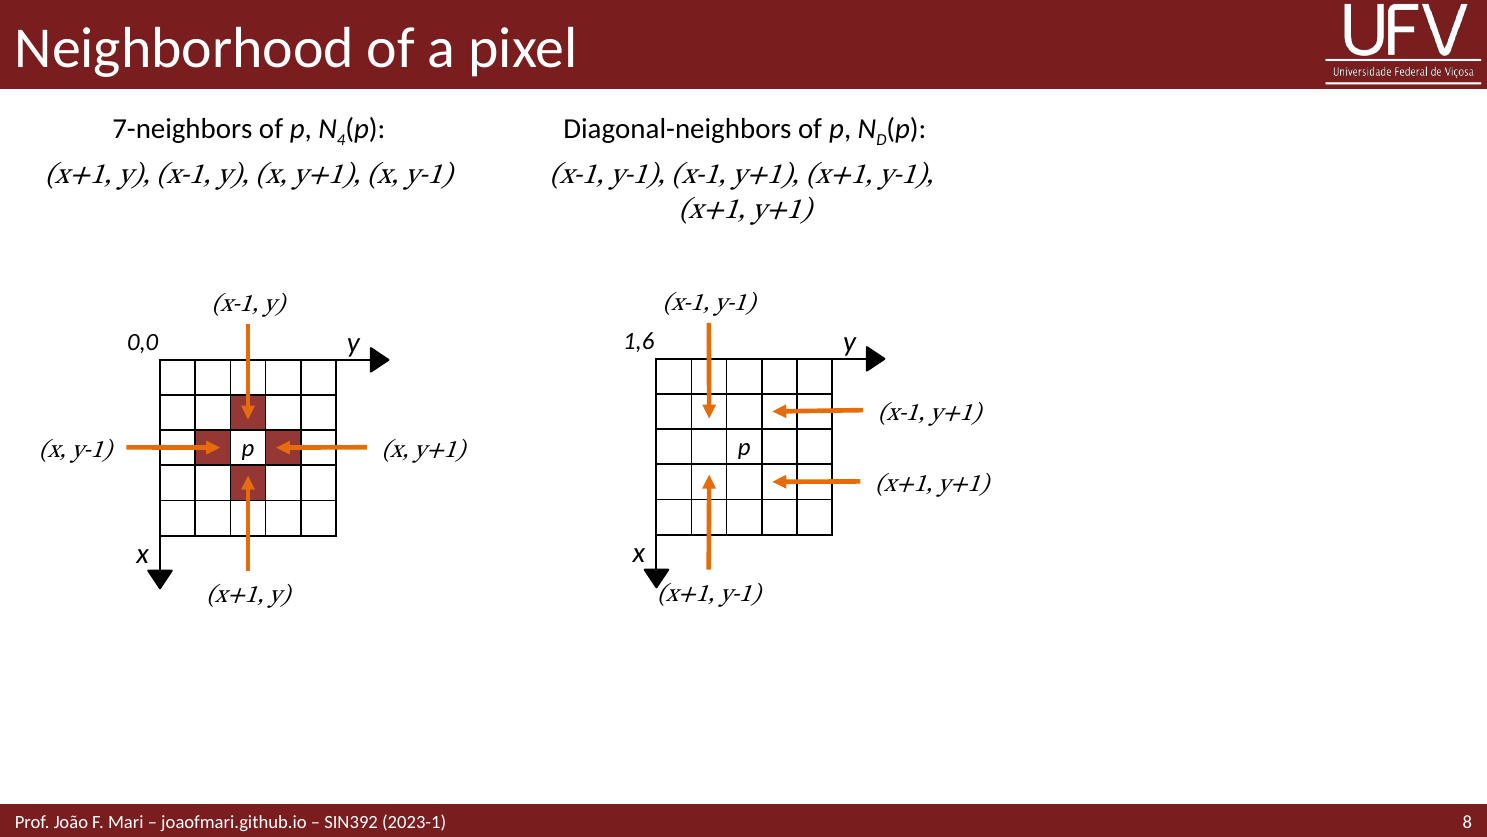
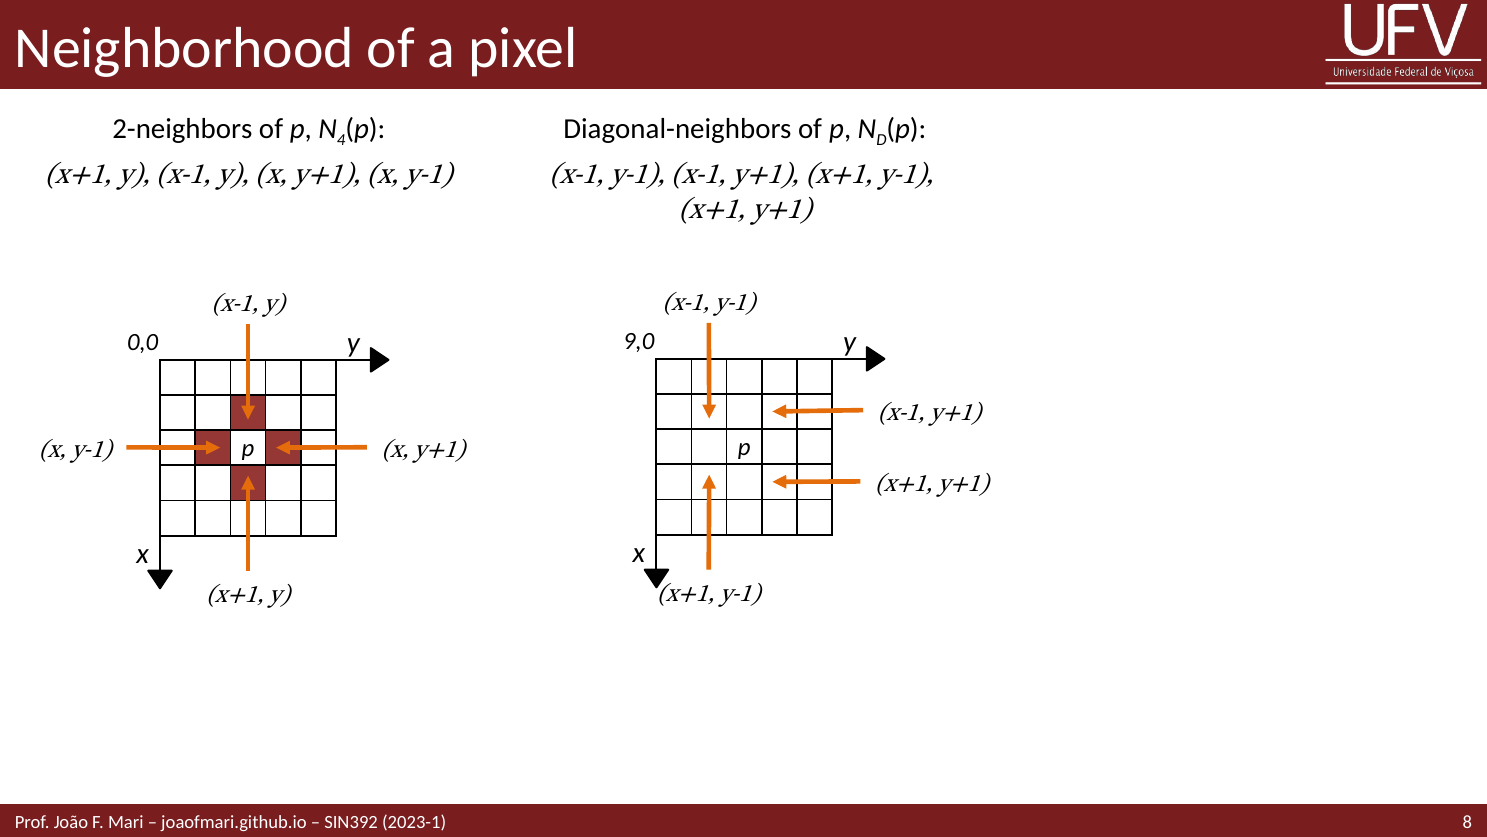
7-neighbors: 7-neighbors -> 2-neighbors (182, 129)
1,6: 1,6 -> 9,0 (639, 341)
